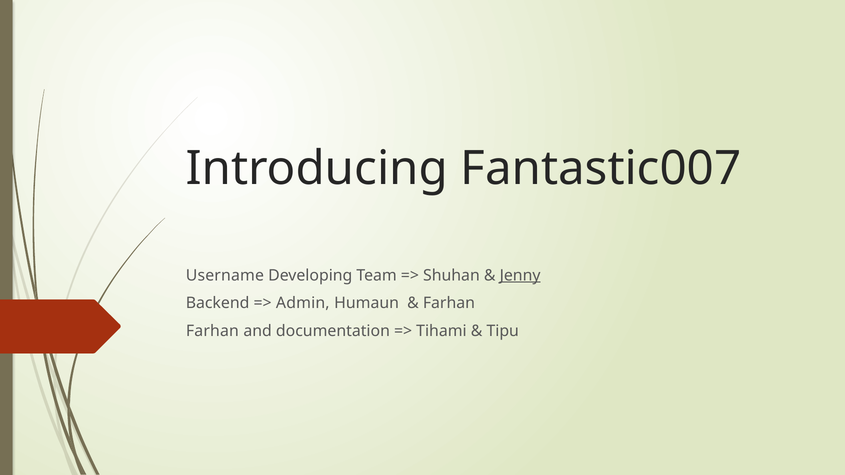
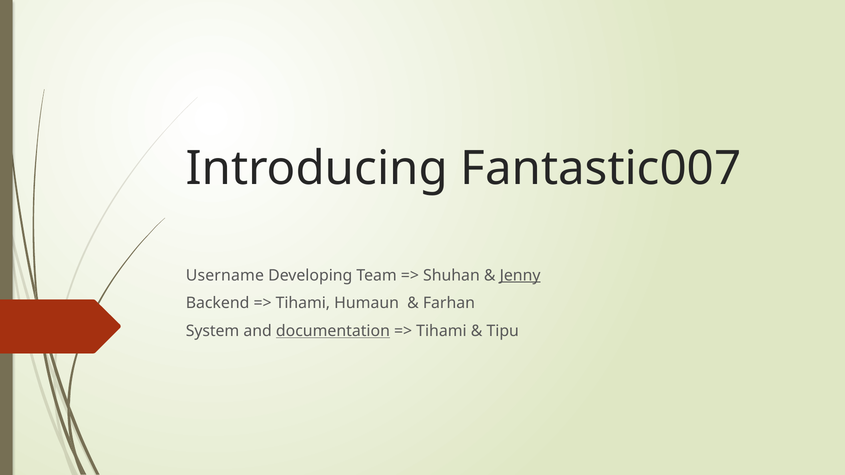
Admin: Admin -> Tihami (303, 303)
Farhan: Farhan -> System (213, 331)
documentation underline: none -> present (333, 331)
